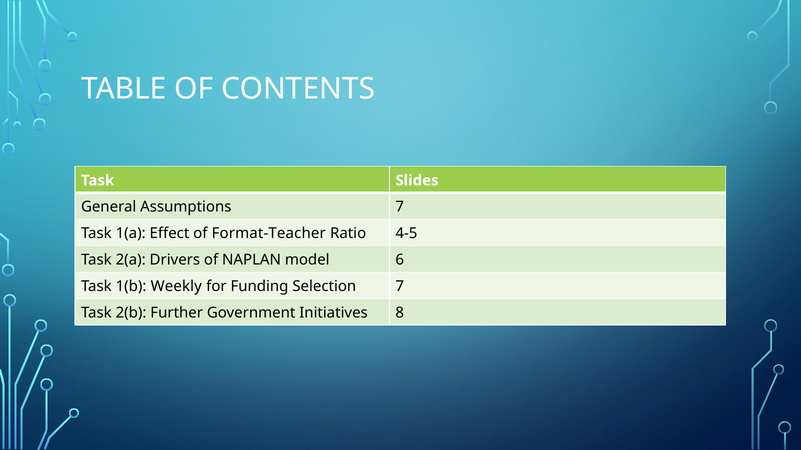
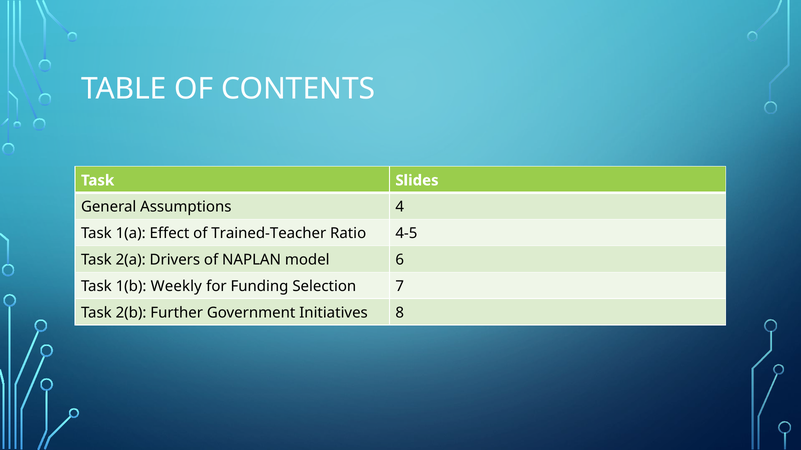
Assumptions 7: 7 -> 4 (400, 207)
Format-Teacher: Format-Teacher -> Trained-Teacher (269, 234)
